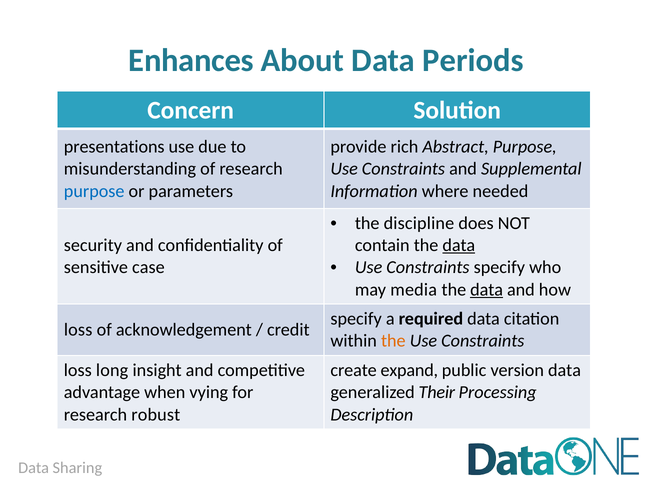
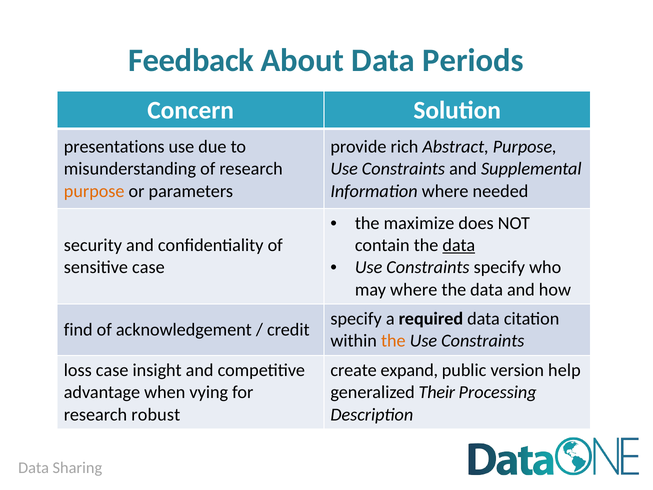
Enhances: Enhances -> Feedback (191, 60)
purpose colour: blue -> orange (94, 191)
discipline: discipline -> maximize (419, 223)
may media: media -> where (414, 290)
data underline: present -> none (487, 290)
loss: loss -> find (78, 330)
loss long: long -> case (112, 370)
version data: data -> help (564, 370)
